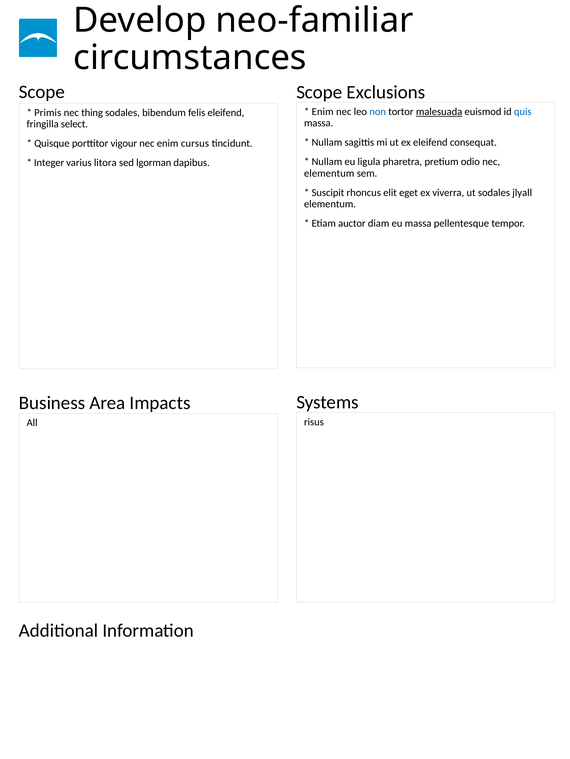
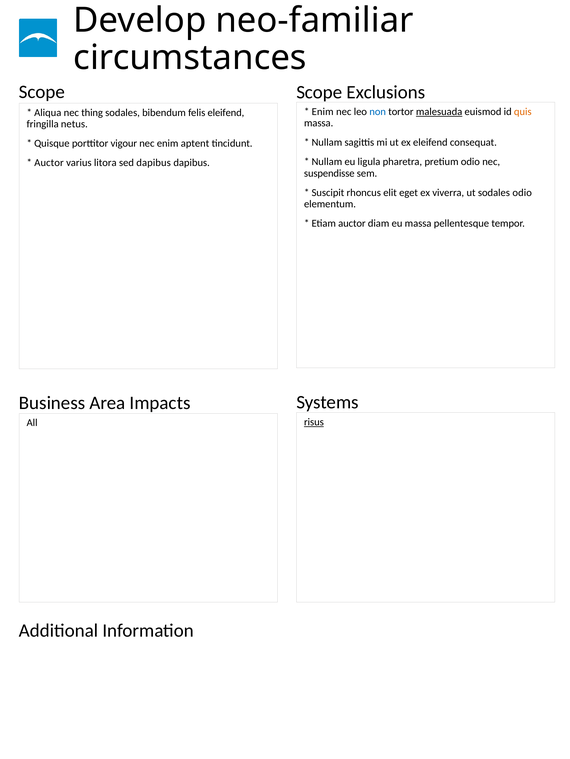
quis colour: blue -> orange (523, 112)
Primis: Primis -> Aliqua (48, 113)
select: select -> netus (74, 124)
cursus: cursus -> aptent (195, 144)
Integer: Integer -> Auctor (49, 163)
sed lgorman: lgorman -> dapibus (154, 163)
elementum: elementum -> suspendisse (329, 173)
sodales jlyall: jlyall -> odio (522, 193)
risus underline: none -> present (314, 423)
